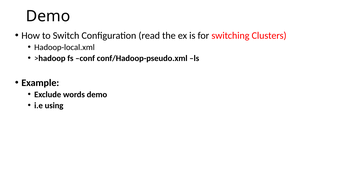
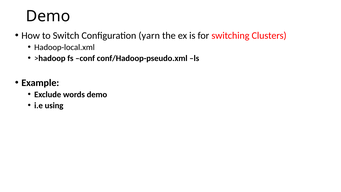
read: read -> yarn (149, 35)
